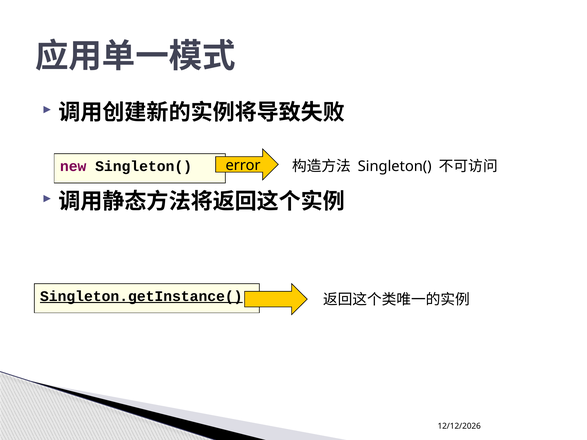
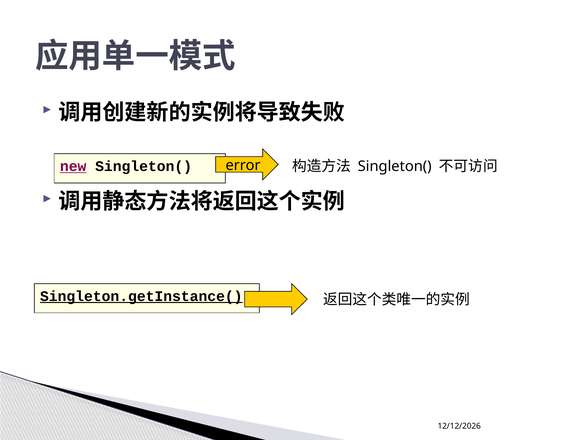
new underline: none -> present (73, 166)
